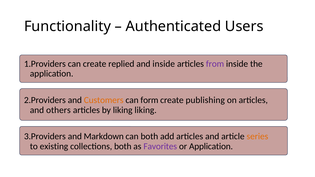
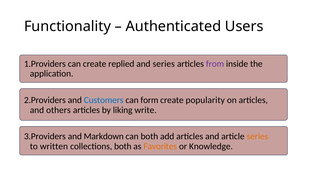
and inside: inside -> series (164, 64)
Customers colour: orange -> blue (104, 100)
publishing: publishing -> popularity (205, 100)
liking liking: liking -> write (146, 110)
existing: existing -> written (54, 146)
Favorites colour: purple -> orange (160, 146)
or Application: Application -> Knowledge (211, 146)
